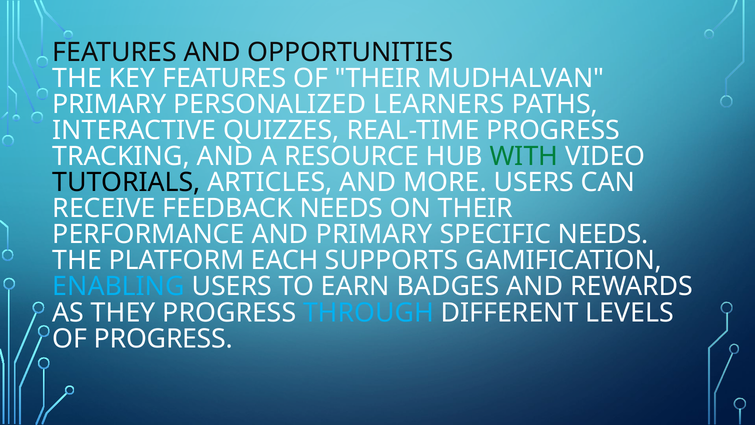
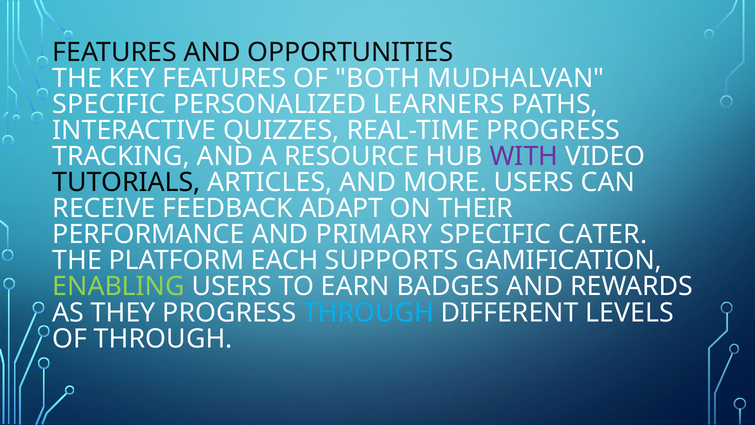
OF THEIR: THEIR -> BOTH (378, 79)
PRIMARY: PRIMARY -> SPECIFIC (109, 104)
WITH colour: green -> purple (524, 156)
FEEDBACK NEEDS: NEEDS -> ADAPT (341, 208)
SPECIFIC NEEDS: NEEDS -> CATER (603, 234)
ENABLING colour: light blue -> light green (119, 286)
OF PROGRESS: PROGRESS -> THROUGH (163, 338)
